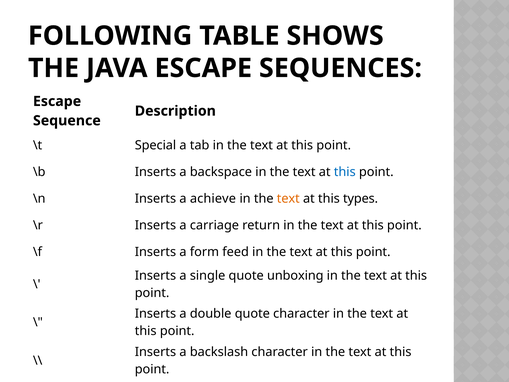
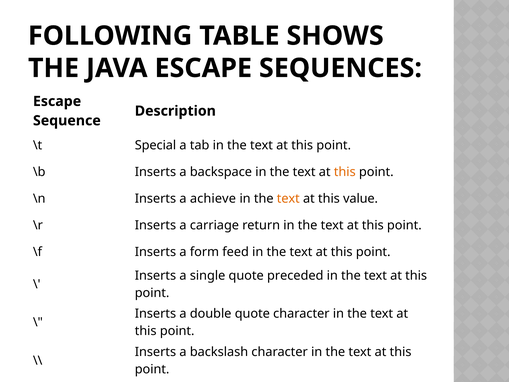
this colour: blue -> orange (345, 172)
types: types -> value (361, 198)
unboxing: unboxing -> preceded (295, 275)
